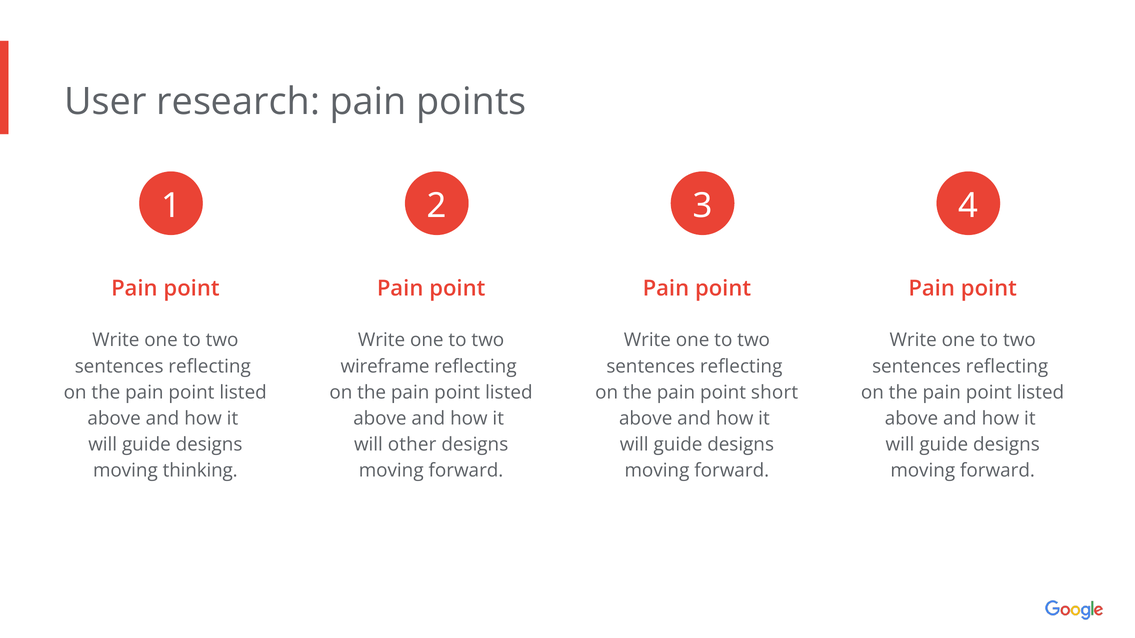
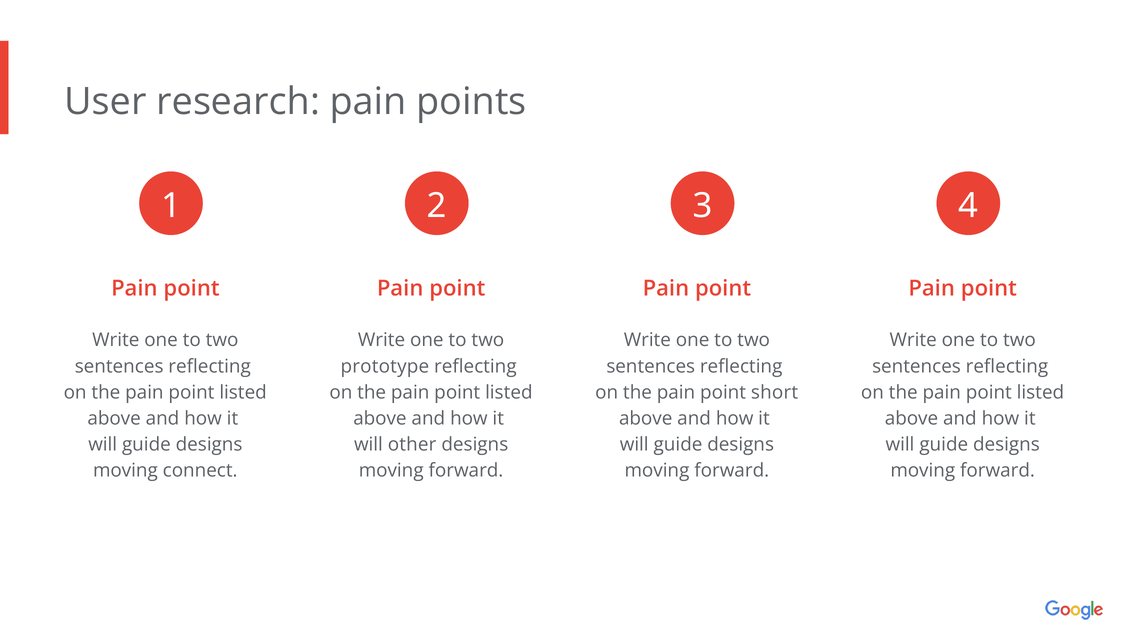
wireframe: wireframe -> prototype (385, 367)
thinking: thinking -> connect (200, 471)
